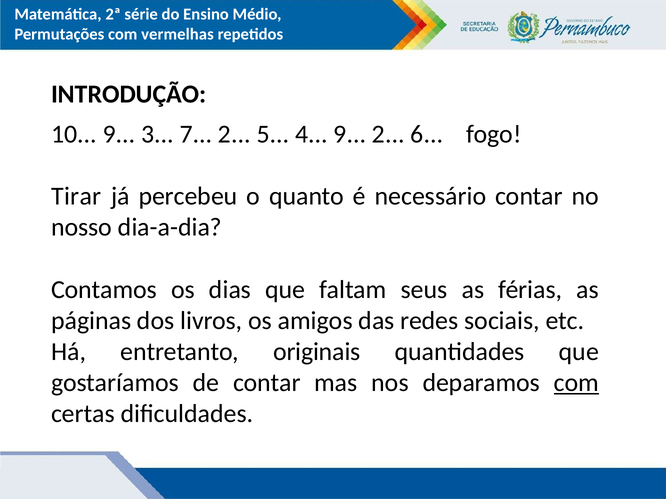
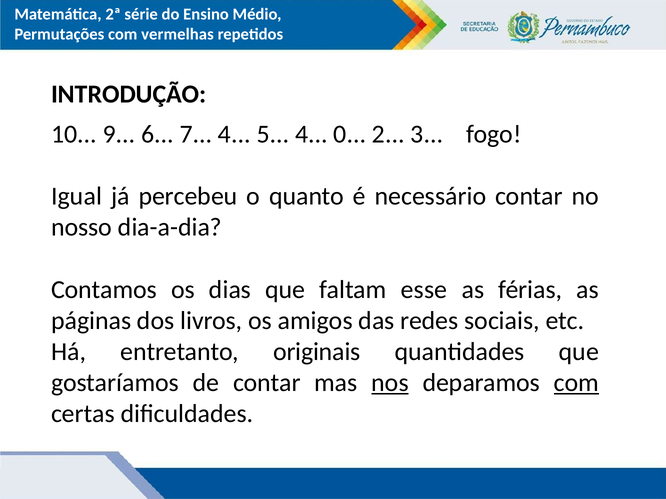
3: 3 -> 6 (157, 134)
7 2: 2 -> 4 (234, 134)
4 9: 9 -> 0 (350, 134)
6: 6 -> 3 (427, 134)
Tirar: Tirar -> Igual (77, 197)
seus: seus -> esse (424, 290)
nos underline: none -> present (390, 383)
